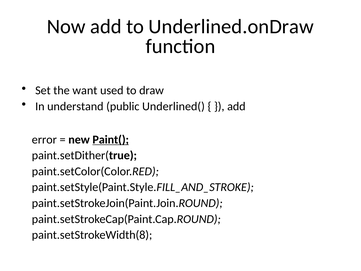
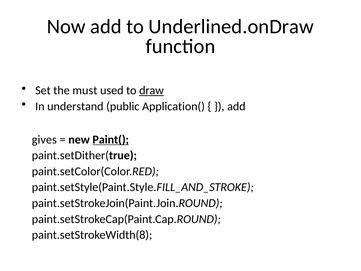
want: want -> must (85, 90)
draw underline: none -> present (152, 90)
Underlined(: Underlined( -> Application( (174, 106)
error: error -> gives (44, 139)
